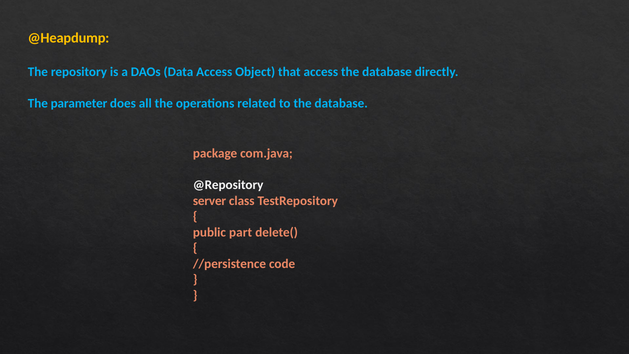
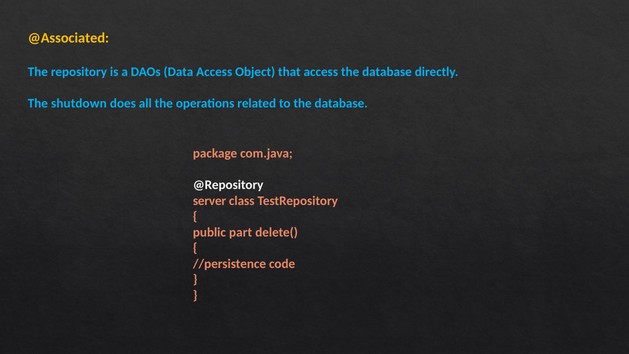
@Heapdump: @Heapdump -> @Associated (68, 38)
parameter: parameter -> shutdown (79, 103)
